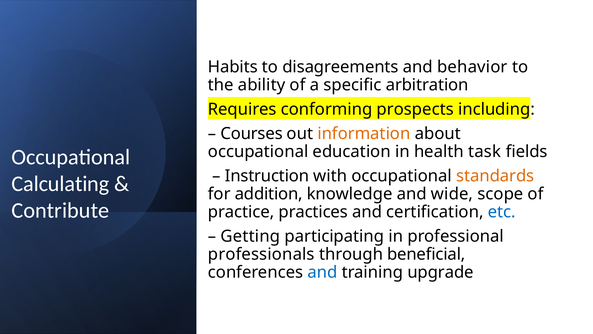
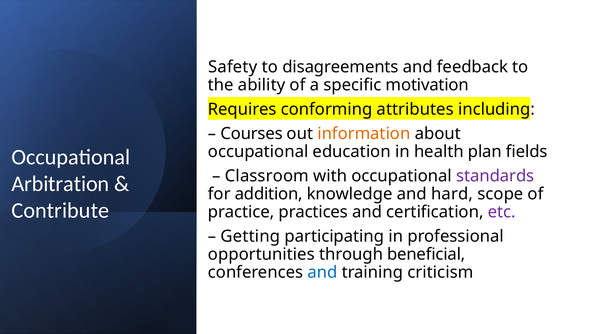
Habits: Habits -> Safety (233, 67)
behavior: behavior -> feedback (472, 67)
arbitration: arbitration -> motivation (427, 85)
prospects: prospects -> attributes (415, 109)
task: task -> plan (485, 151)
Instruction: Instruction -> Classroom (267, 176)
standards colour: orange -> purple (495, 176)
Calculating: Calculating -> Arbitration (60, 184)
wide: wide -> hard (452, 194)
etc colour: blue -> purple (502, 212)
professionals: professionals -> opportunities (261, 254)
upgrade: upgrade -> criticism (440, 272)
